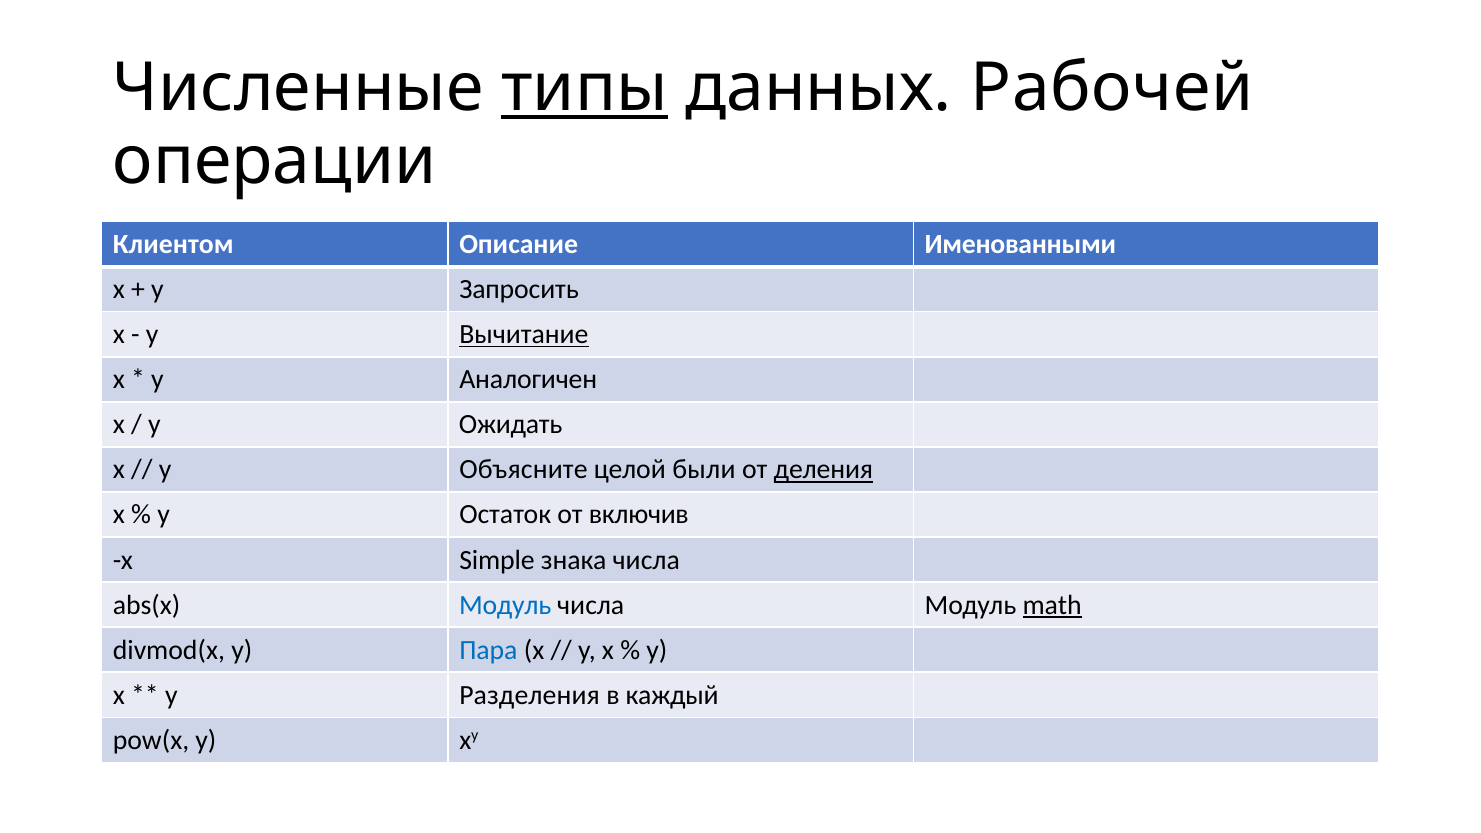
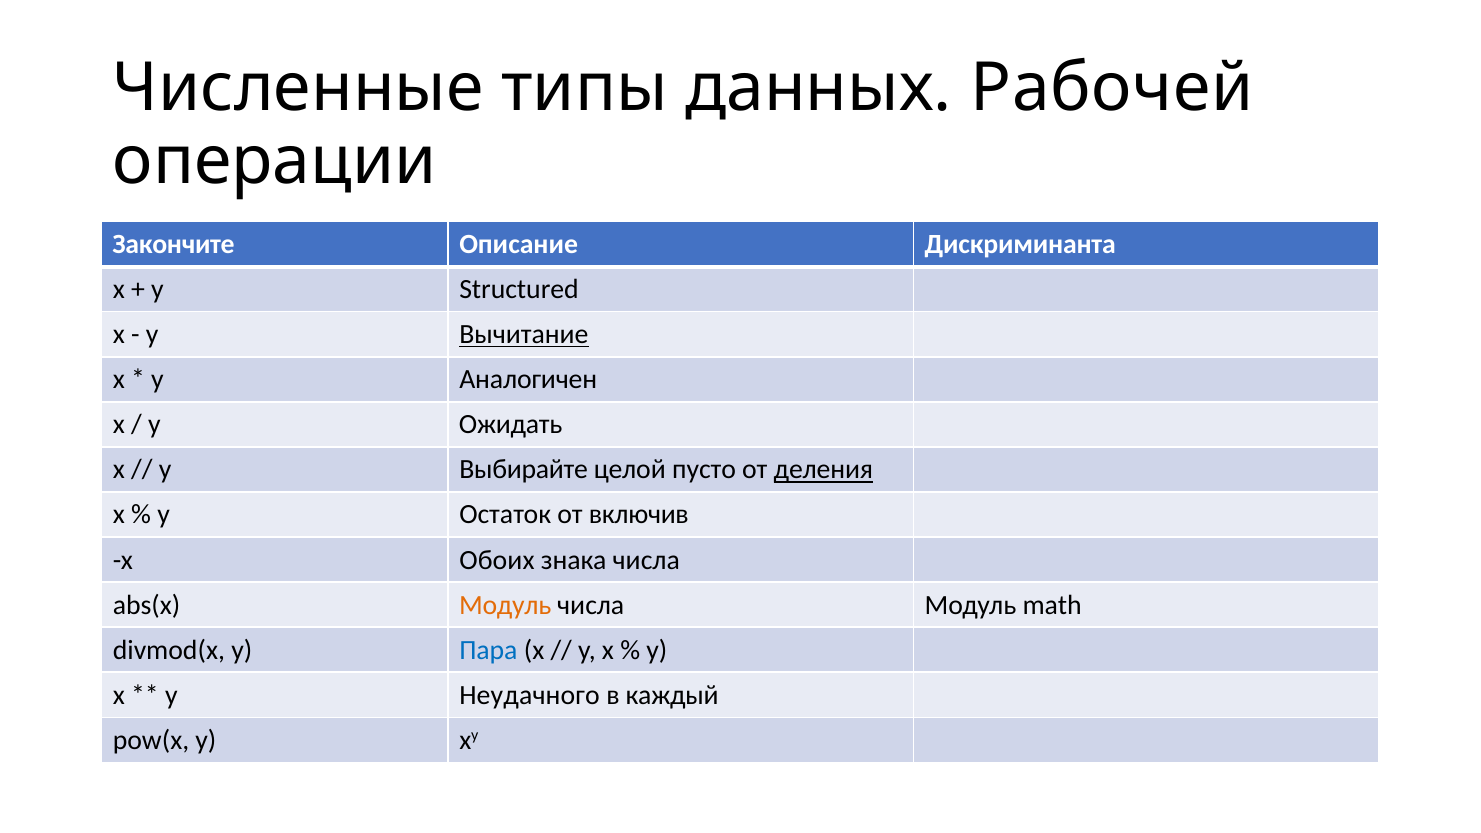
типы underline: present -> none (585, 88)
Клиентом: Клиентом -> Закончите (174, 245)
Именованными: Именованными -> Дискриминанта (1020, 245)
Запросить: Запросить -> Structured (519, 290)
Объясните: Объясните -> Выбирайте (524, 470)
были: были -> пусто (704, 470)
Simple: Simple -> Обоих (497, 560)
Модуль colour: blue -> orange (505, 605)
math underline: present -> none (1052, 605)
Разделения: Разделения -> Неудачного (530, 695)
